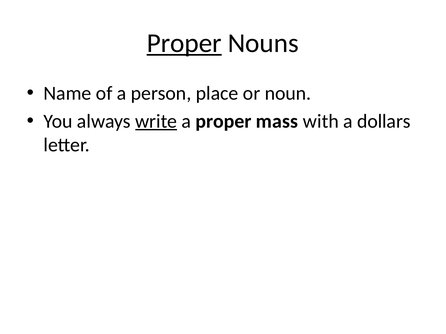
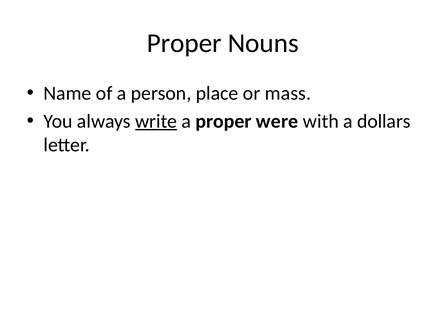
Proper underline: present -> none (184, 43)
noun: noun -> mass (288, 94)
mass: mass -> were (277, 121)
